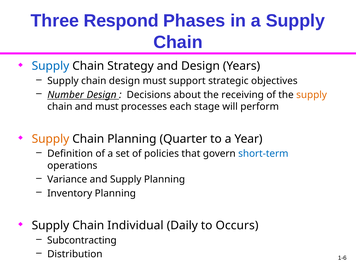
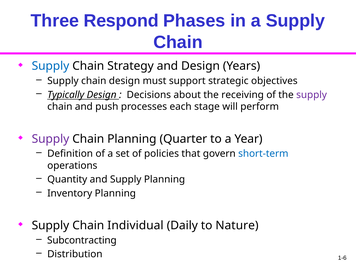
Number: Number -> Typically (66, 95)
supply colour: orange -> purple (312, 95)
and must: must -> push (107, 107)
Supply colour: orange -> purple (50, 139)
Variance: Variance -> Quantity (67, 179)
Occurs: Occurs -> Nature (237, 225)
